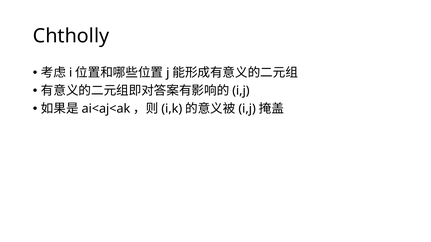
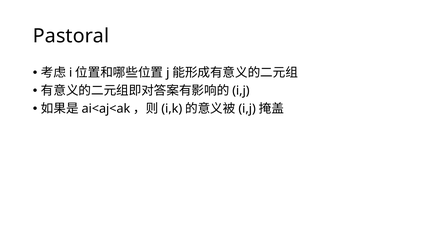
Chtholly: Chtholly -> Pastoral (71, 36)
